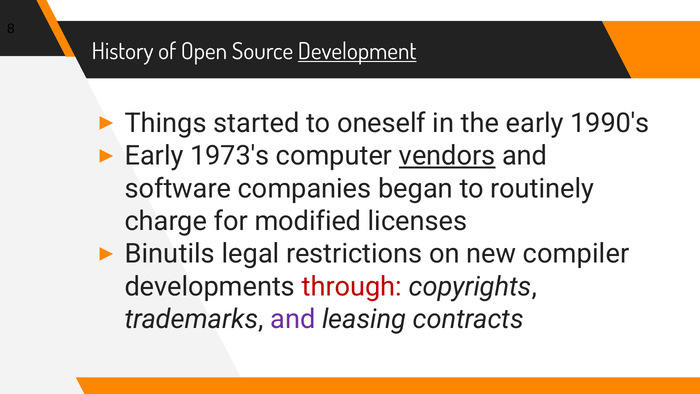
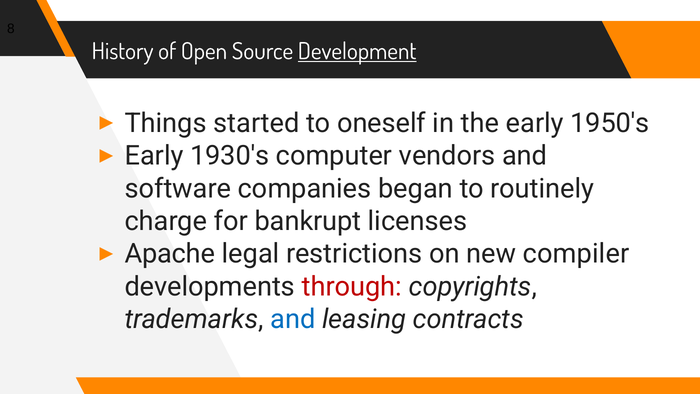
1990's: 1990's -> 1950's (610, 123)
1973's: 1973's -> 1930's (230, 156)
vendors underline: present -> none (447, 156)
modified: modified -> bankrupt (308, 221)
Binutils: Binutils -> Apache (170, 254)
and colour: purple -> blue (293, 319)
